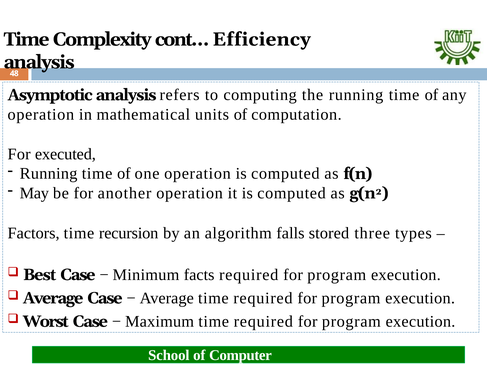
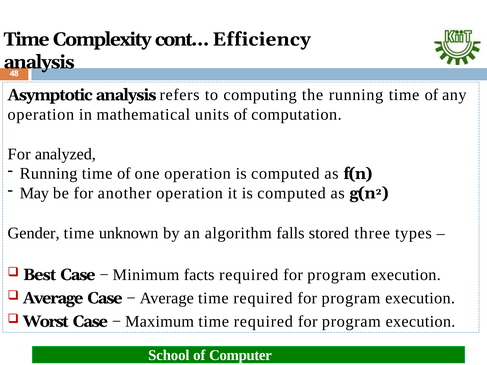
executed: executed -> analyzed (65, 154)
Factors: Factors -> Gender (34, 233)
recursion: recursion -> unknown (129, 233)
